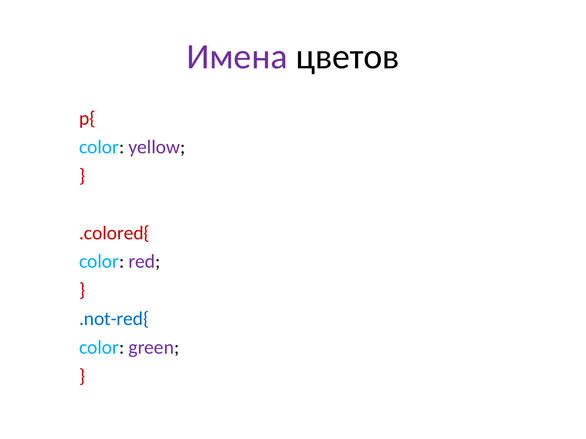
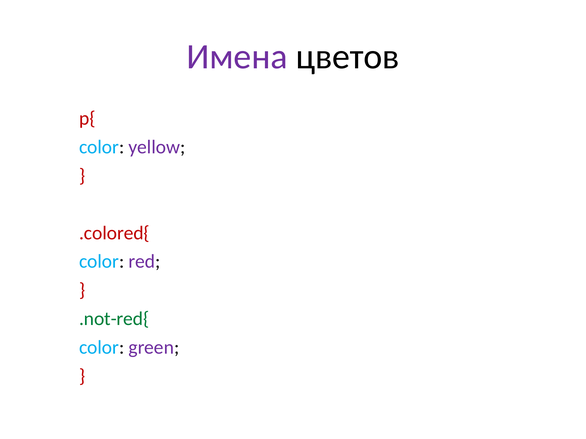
.not-red{ colour: blue -> green (114, 319)
